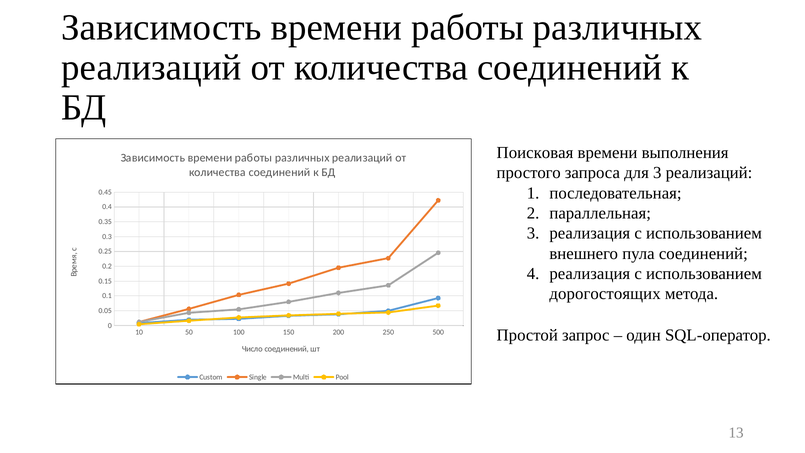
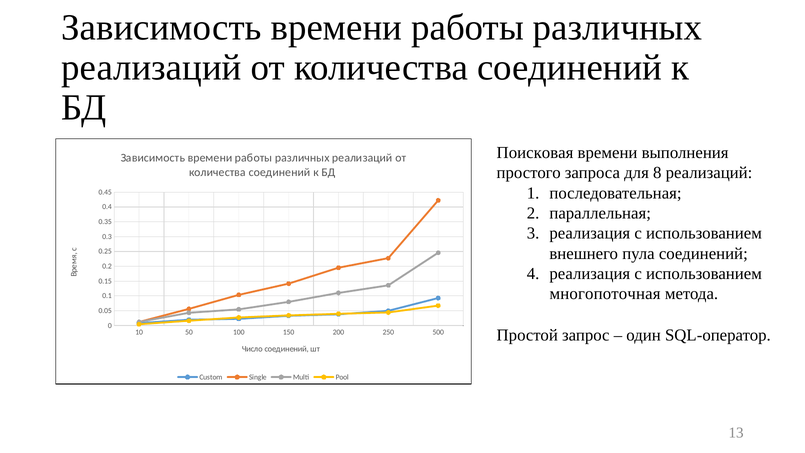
для 3: 3 -> 8 (657, 173)
дорогостоящих: дорогостоящих -> многопоточная (605, 294)
